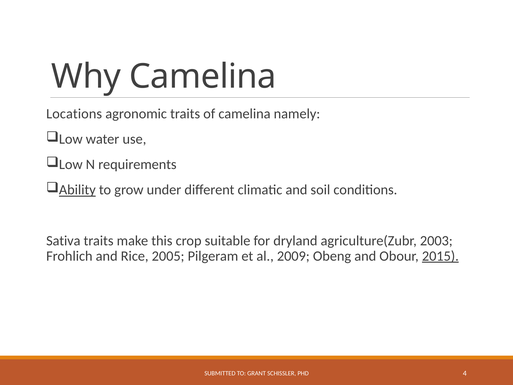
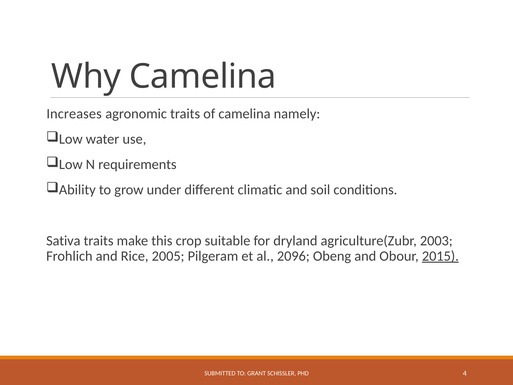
Locations: Locations -> Increases (74, 114)
Ability underline: present -> none (77, 190)
2009: 2009 -> 2096 (293, 256)
